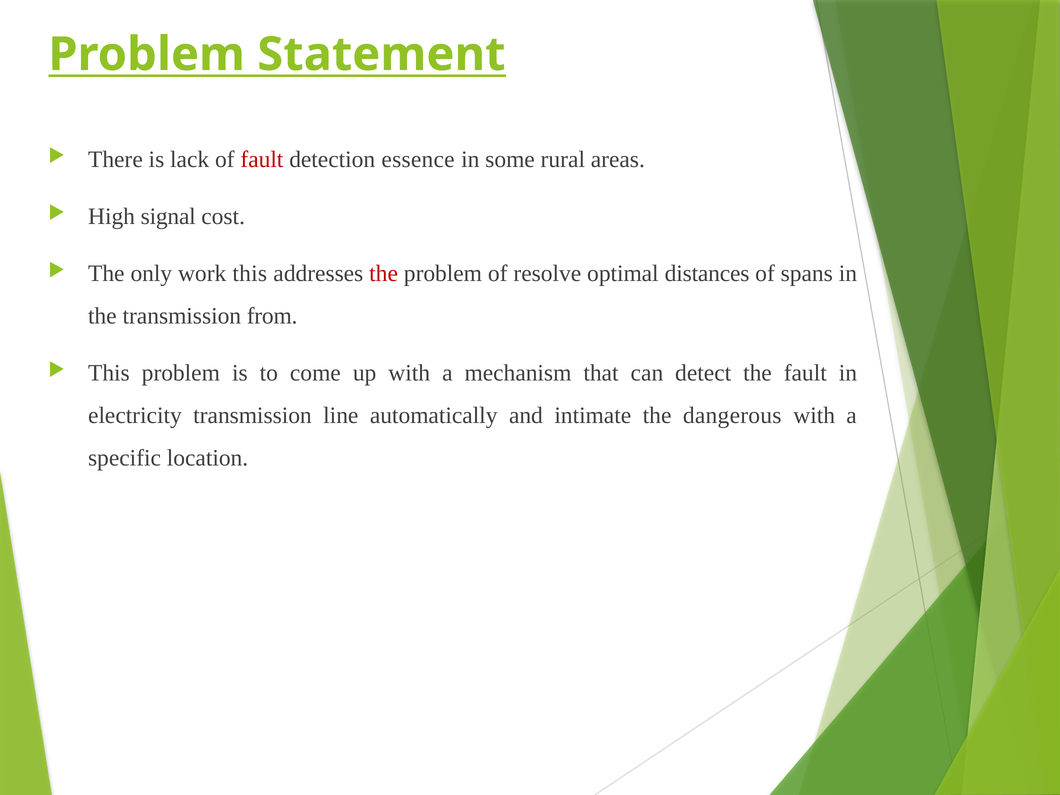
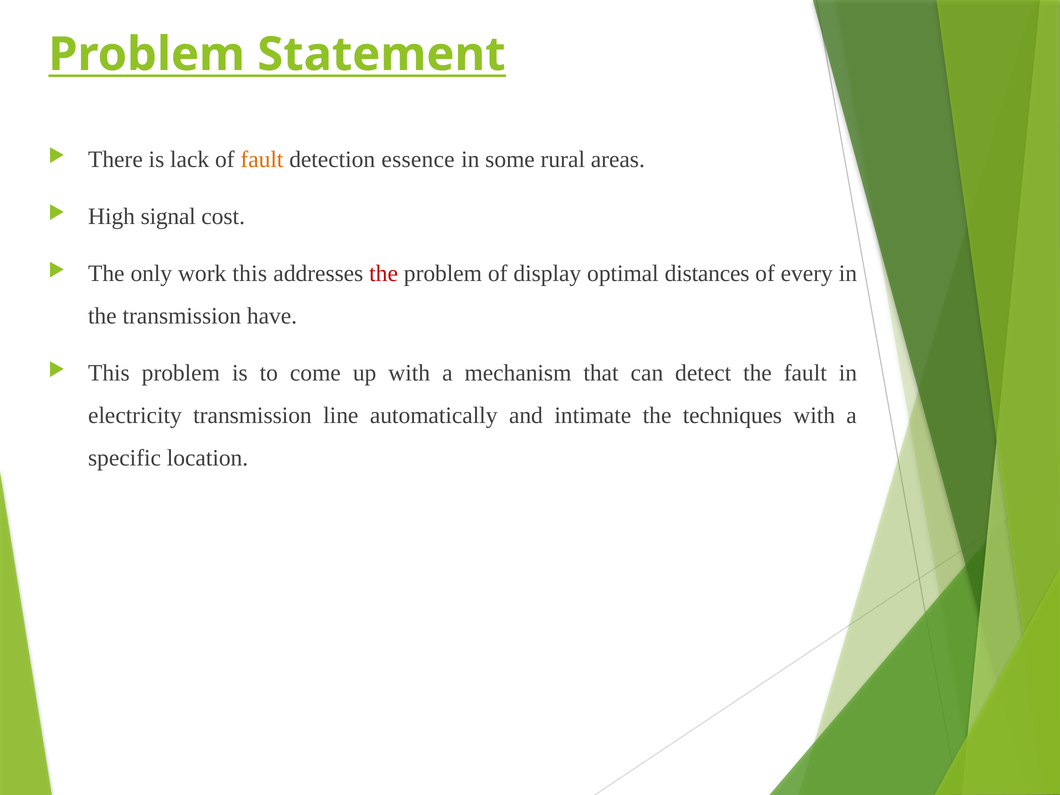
fault colour: red -> orange (262, 160)
resolve: resolve -> display (547, 274)
spans: spans -> every (807, 274)
from: from -> have (272, 316)
dangerous: dangerous -> techniques (732, 416)
